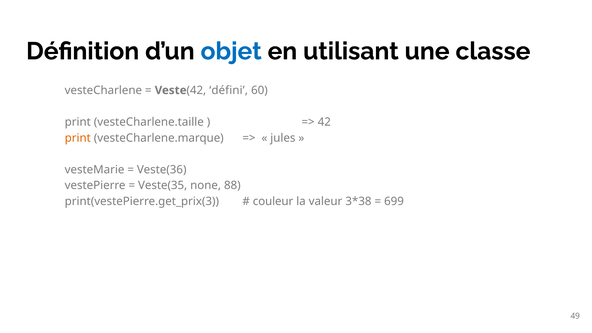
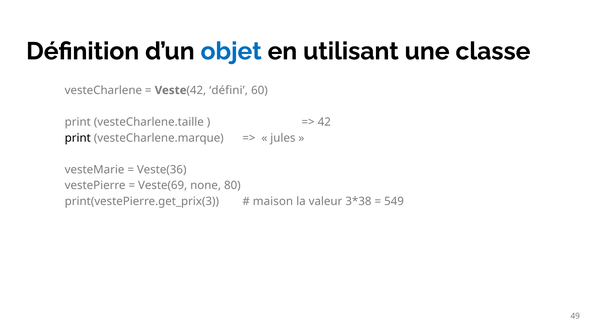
print colour: orange -> black (78, 138)
Veste(35: Veste(35 -> Veste(69 (163, 186)
88: 88 -> 80 (232, 186)
couleur: couleur -> maison (273, 201)
699: 699 -> 549 (394, 201)
